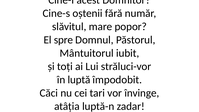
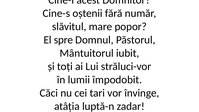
luptă: luptă -> lumii (79, 80)
